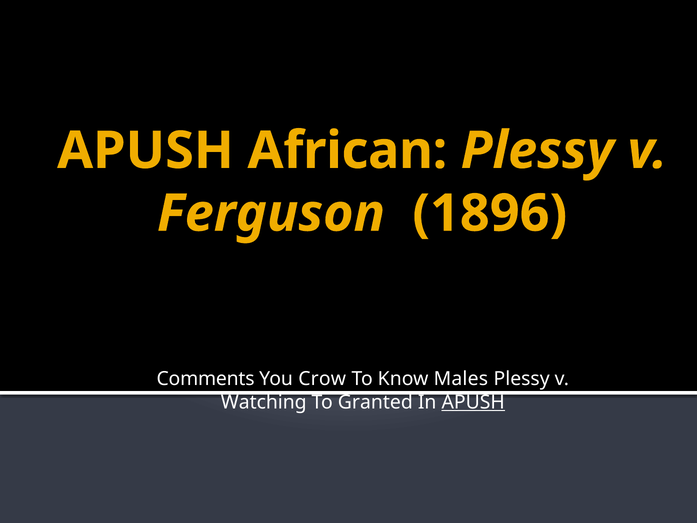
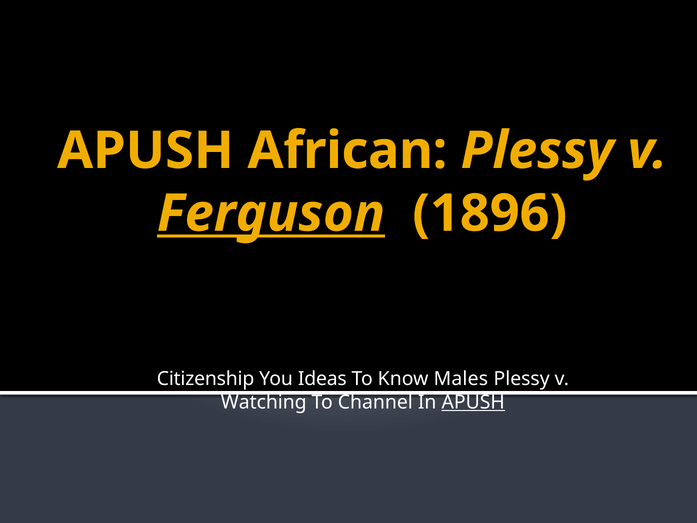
Ferguson underline: none -> present (271, 213)
Comments: Comments -> Citizenship (206, 379)
Crow: Crow -> Ideas (322, 379)
Granted: Granted -> Channel (375, 402)
